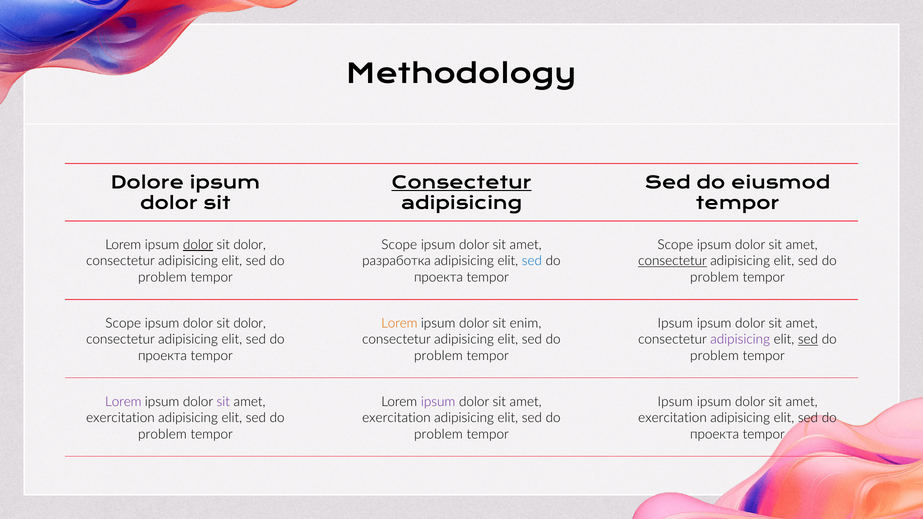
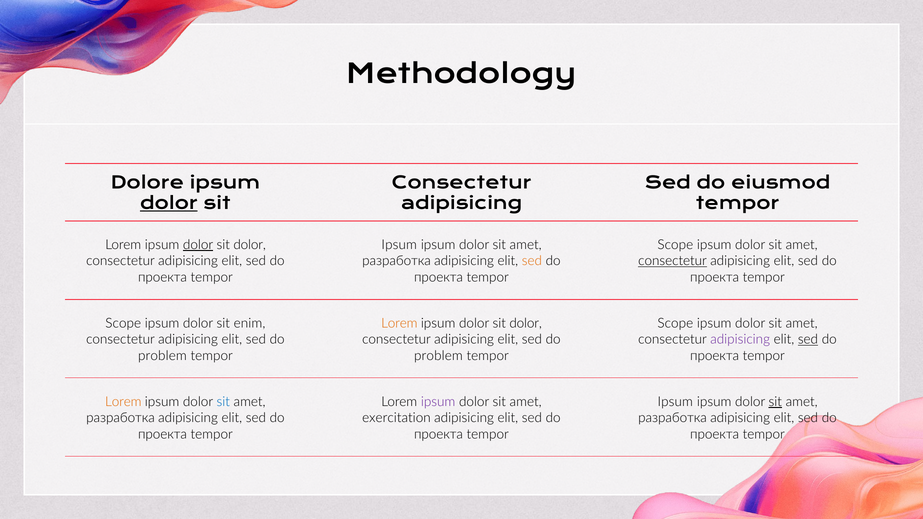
Consectetur underline: present -> none (461, 183)
dolor underline: none -> present (169, 204)
Scope: Scope -> Ipsum (399, 245)
sed colour: blue -> orange (532, 261)
problem: problem -> проекта (162, 277)
problem: problem -> проекта (715, 277)
dolor: dolor -> enim (250, 323)
enim: enim -> dolor (526, 323)
Ipsum: Ipsum -> Scope (675, 323)
проекта: проекта -> problem (162, 356)
problem: problem -> проекта (715, 356)
Lorem colour: purple -> orange (123, 402)
sit colour: purple -> blue (223, 402)
sit underline: none -> present (775, 402)
exercitation: exercitation -> разработка (120, 418)
exercitation: exercitation -> разработка (673, 418)
problem: problem -> проекта (162, 434)
problem: problem -> проекта (439, 434)
